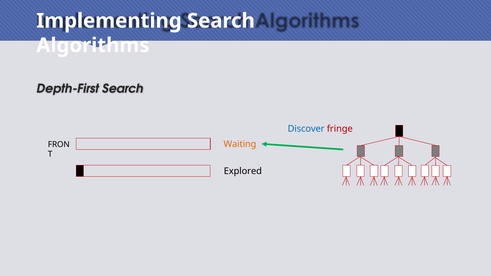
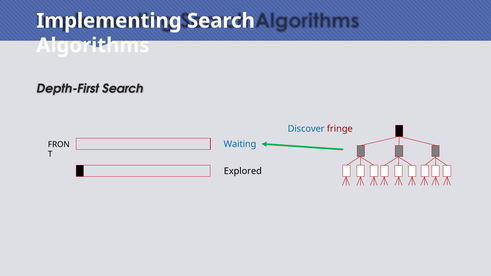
Waiting colour: orange -> blue (240, 144)
